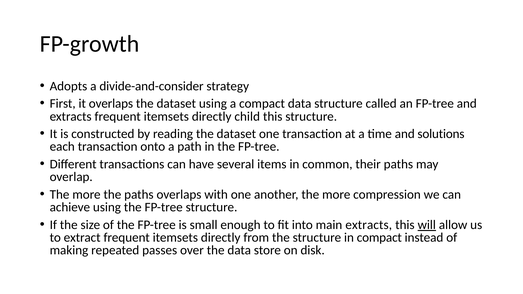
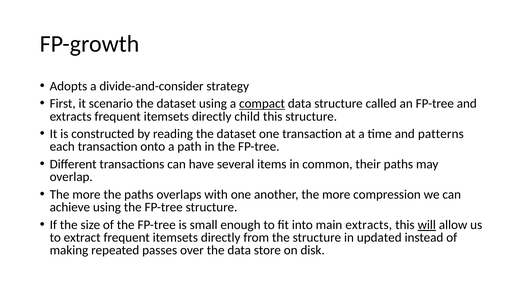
it overlaps: overlaps -> scenario (111, 104)
compact underline: none -> present (262, 104)
solutions: solutions -> patterns (441, 134)
in compact: compact -> updated (379, 238)
